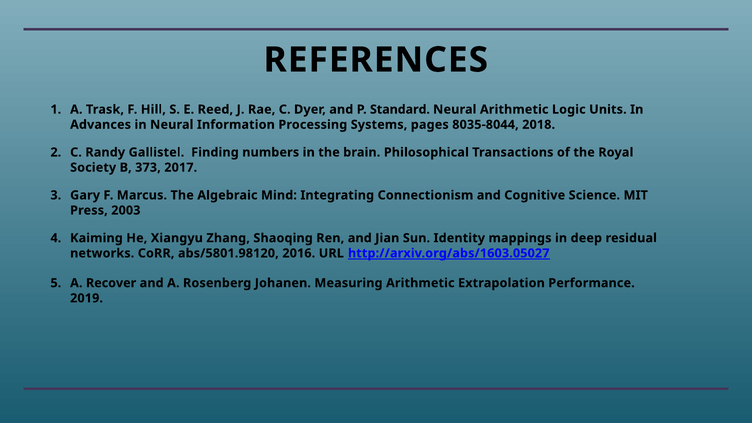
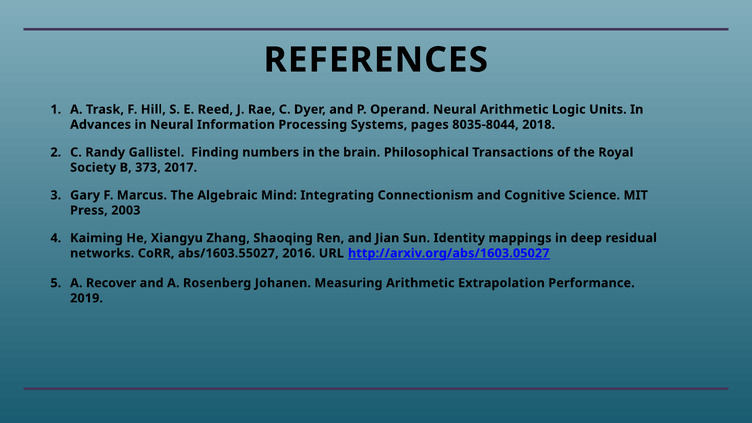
Standard: Standard -> Operand (400, 109)
abs/5801.98120: abs/5801.98120 -> abs/1603.55027 (228, 253)
